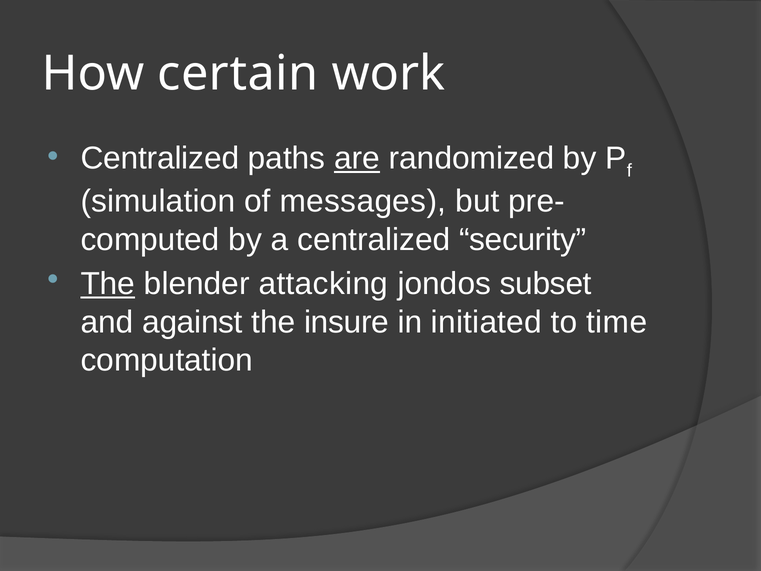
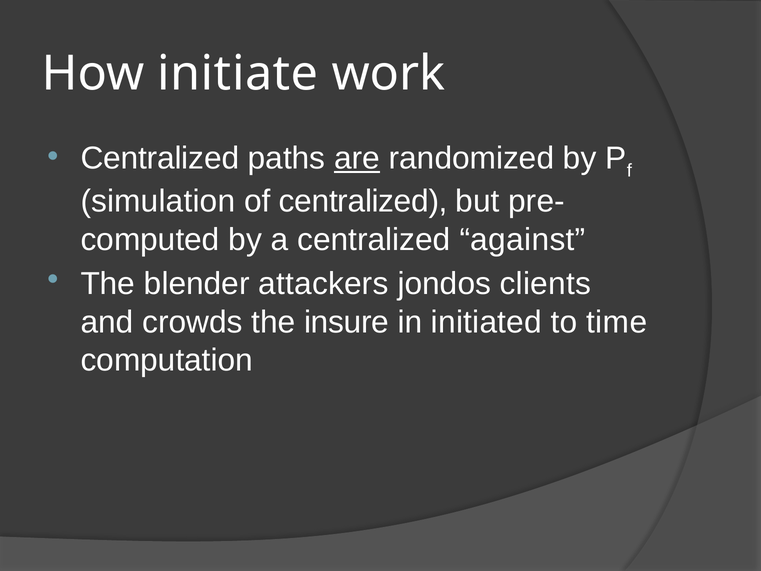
certain: certain -> initiate (238, 74)
of messages: messages -> centralized (363, 201)
security: security -> against (522, 239)
The underline: present -> none (108, 284)
attacking: attacking -> attackers (323, 284)
subset: subset -> clients (545, 284)
against: against -> crowds (192, 322)
